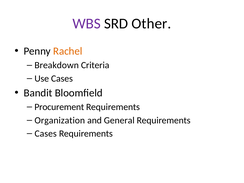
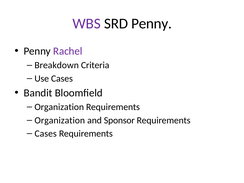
SRD Other: Other -> Penny (152, 24)
Rachel colour: orange -> purple (68, 51)
Procurement: Procurement -> Organization (59, 107)
General: General -> Sponsor (119, 120)
